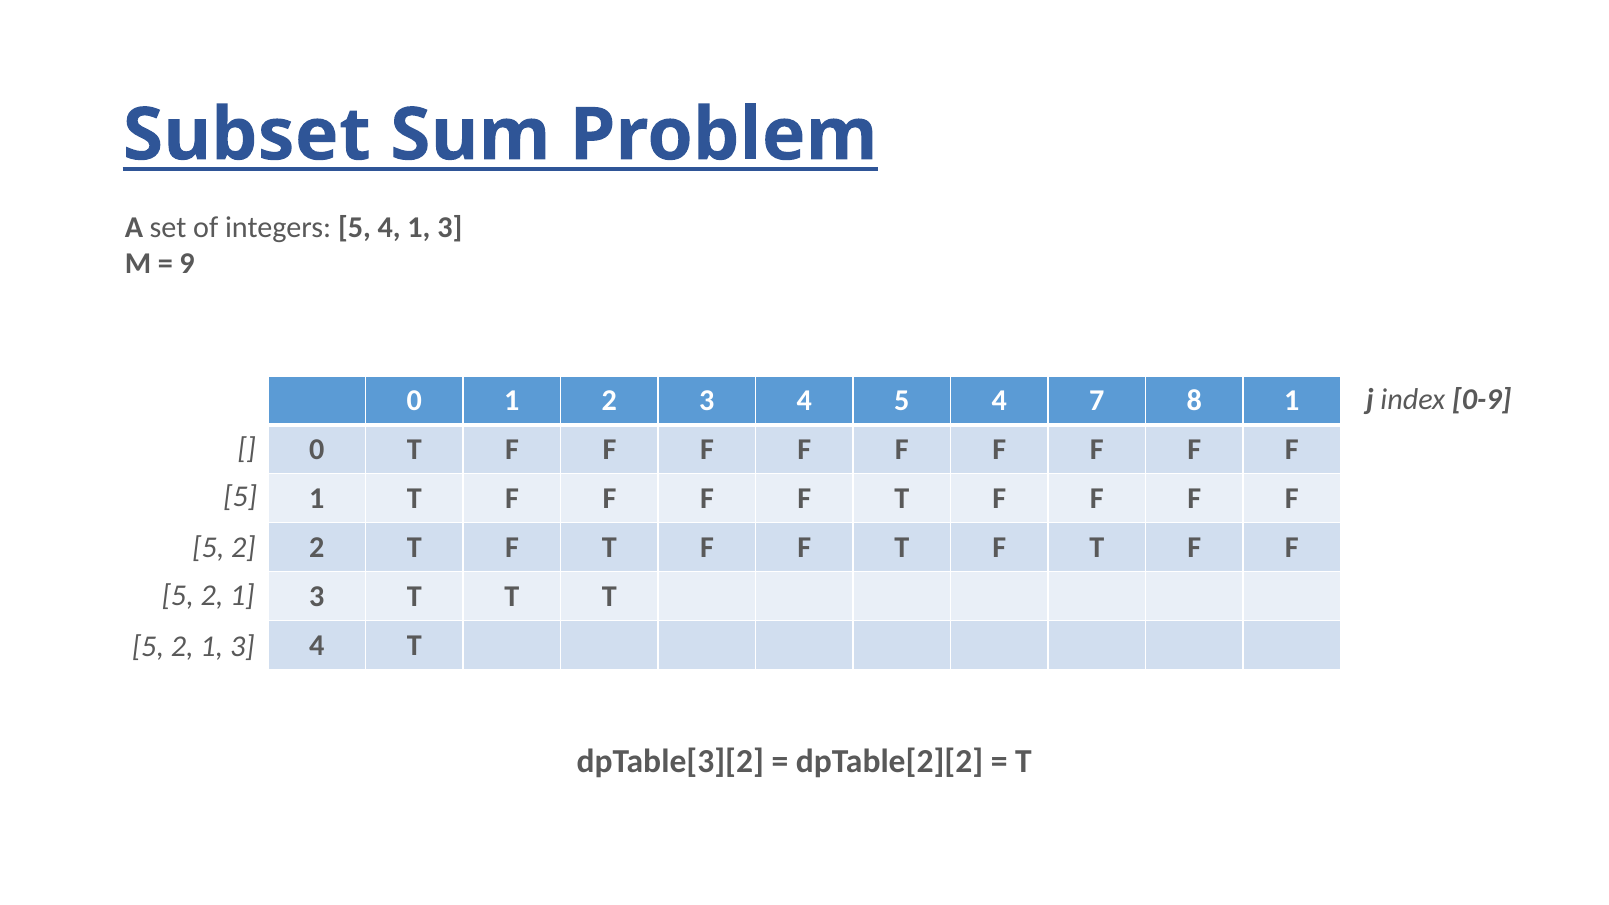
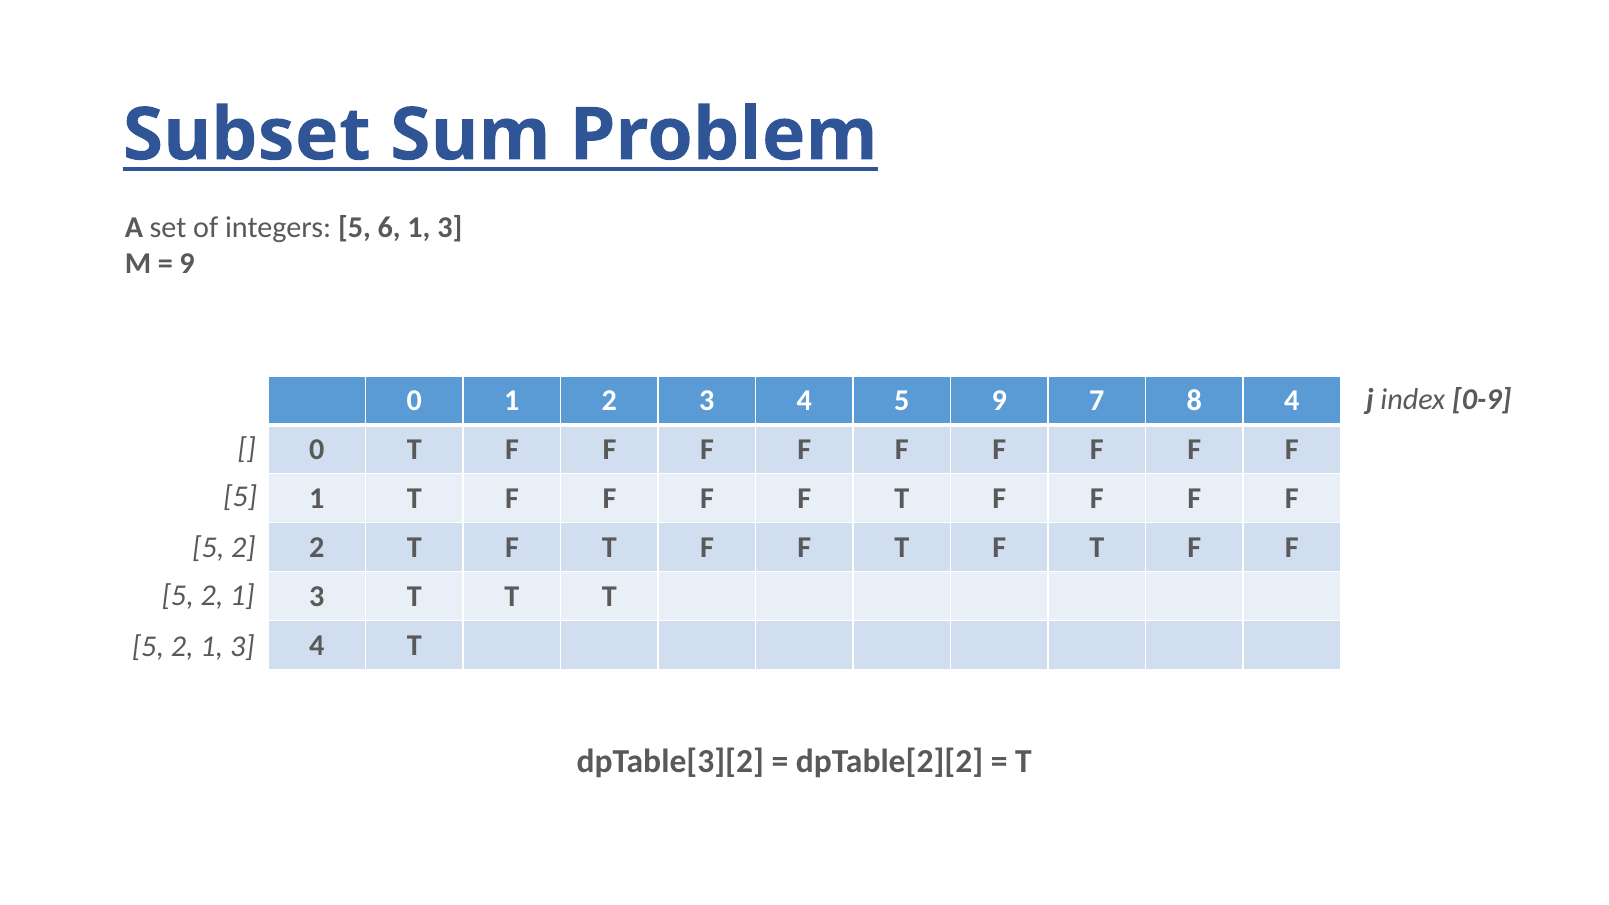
integers 5 4: 4 -> 6 (389, 227)
4 5 4: 4 -> 9 (999, 401)
8 1: 1 -> 4 (1292, 401)
